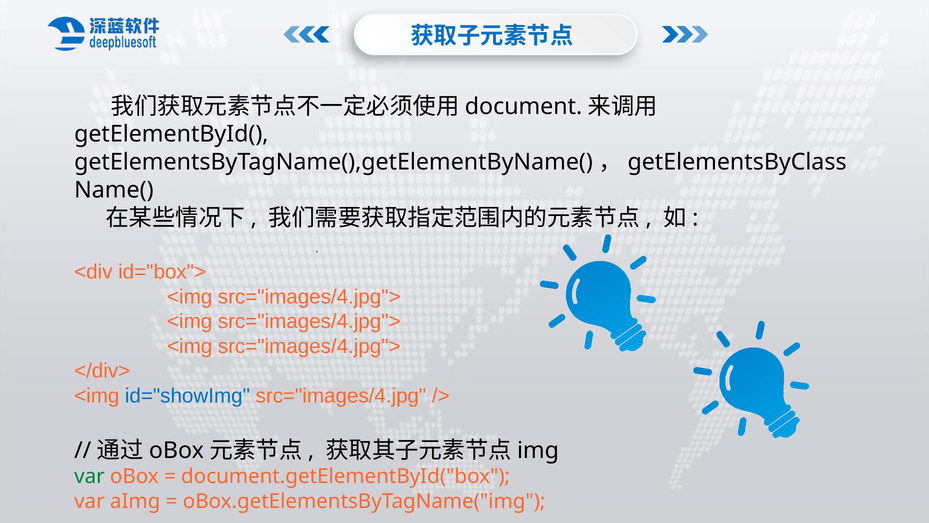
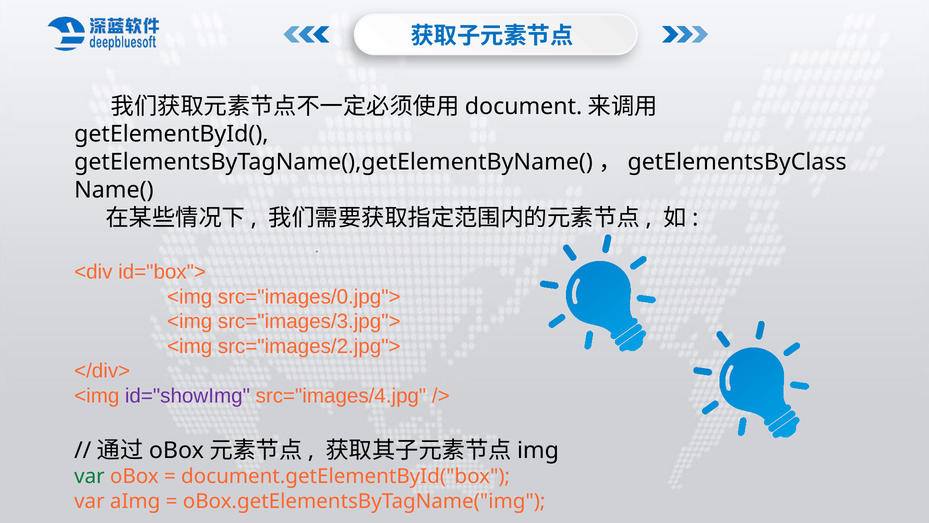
src="images/4.jpg">: src="images/4.jpg"> -> src="images/0.jpg"> (309, 297)
src="images/4.jpg">: src="images/4.jpg"> -> src="images/3.jpg"> (309, 321)
src="images/4.jpg">: src="images/4.jpg"> -> src="images/2.jpg"> (309, 346)
id="showImg colour: blue -> purple (187, 396)
